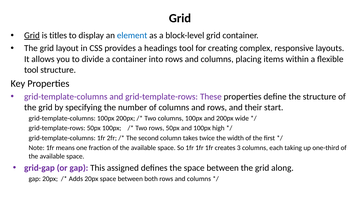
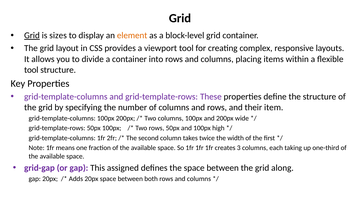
titles: titles -> sizes (58, 35)
element colour: blue -> orange (132, 35)
headings: headings -> viewport (161, 48)
start: start -> item (274, 107)
